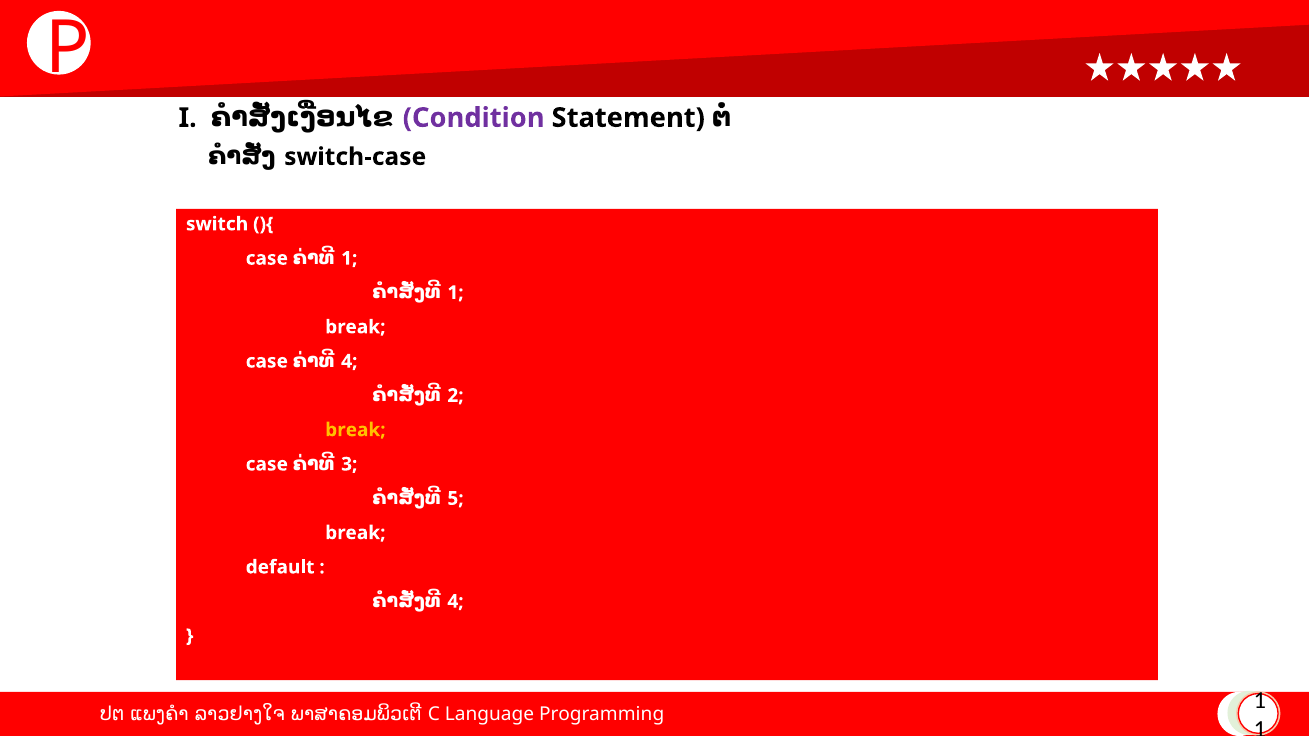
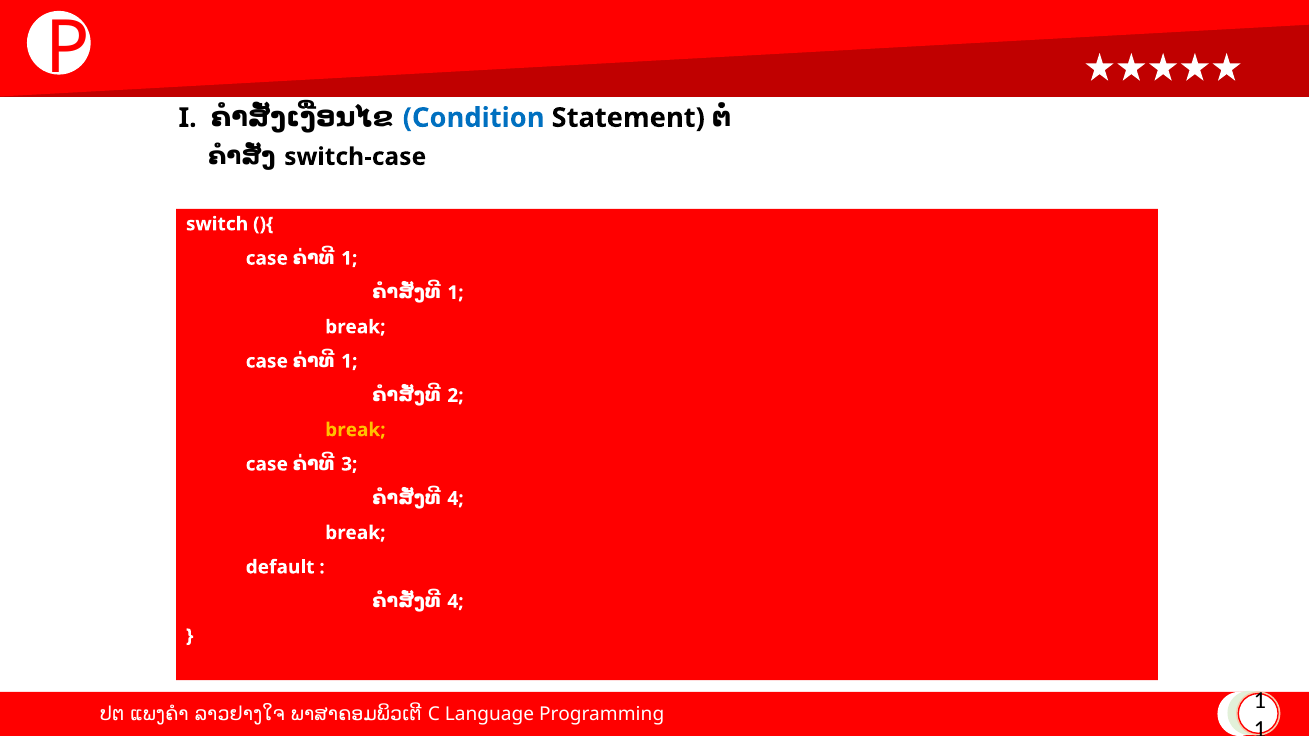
Condition colour: purple -> blue (474, 118)
4: 4 -> 1 (349, 361)
5: 5 -> 4 (456, 499)
